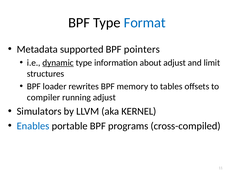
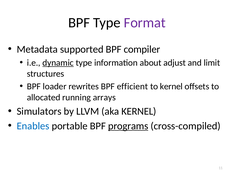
Format colour: blue -> purple (145, 23)
pointers: pointers -> compiler (142, 49)
memory: memory -> efficient (132, 86)
to tables: tables -> kernel (171, 86)
compiler: compiler -> allocated (44, 97)
running adjust: adjust -> arrays (104, 97)
programs underline: none -> present (128, 126)
